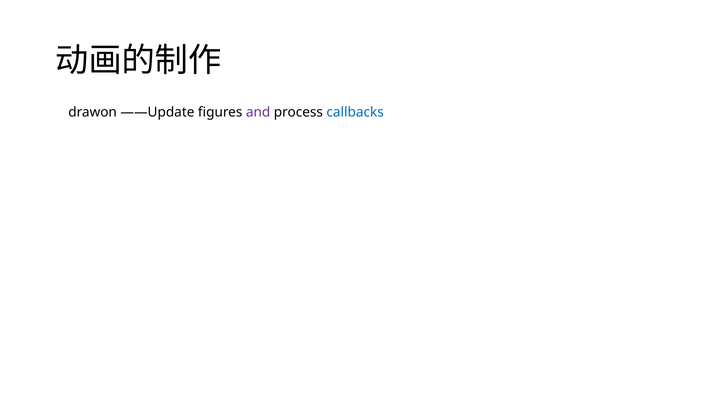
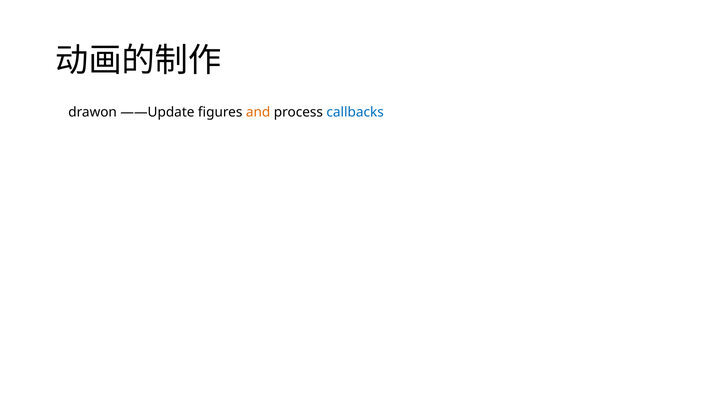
and colour: purple -> orange (258, 112)
